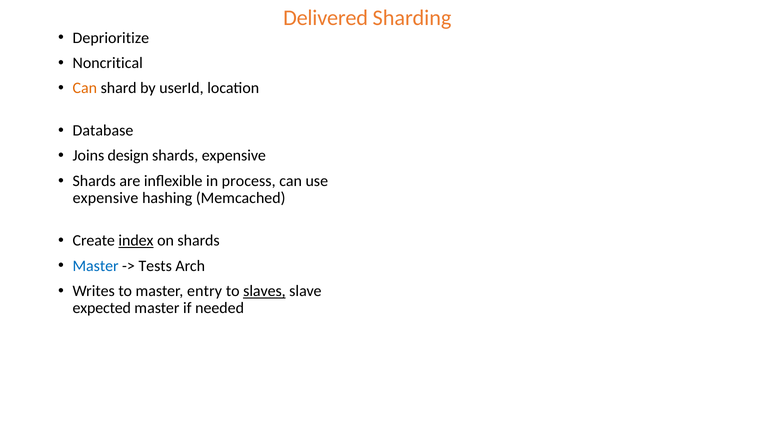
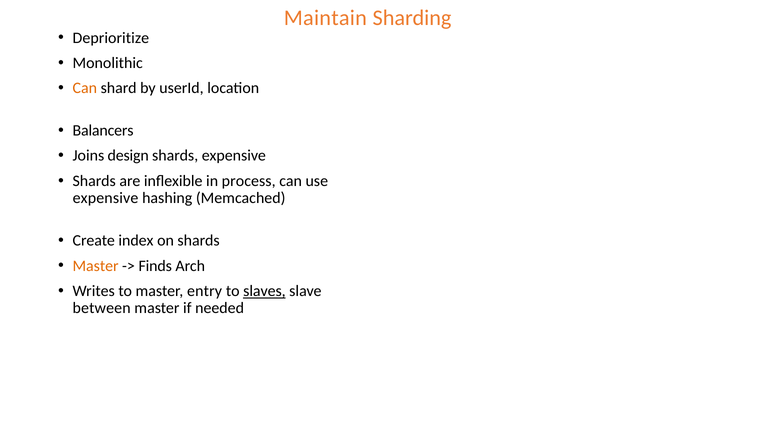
Delivered: Delivered -> Maintain (325, 18)
Noncritical: Noncritical -> Monolithic (108, 63)
Database: Database -> Balancers (103, 130)
index underline: present -> none (136, 240)
Master colour: blue -> orange (96, 266)
Tests: Tests -> Finds (155, 266)
expected: expected -> between (102, 308)
